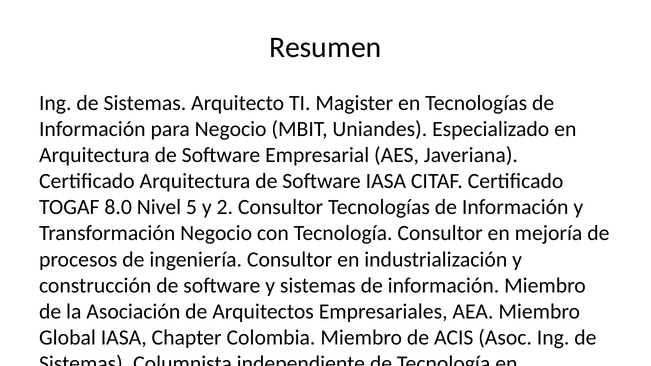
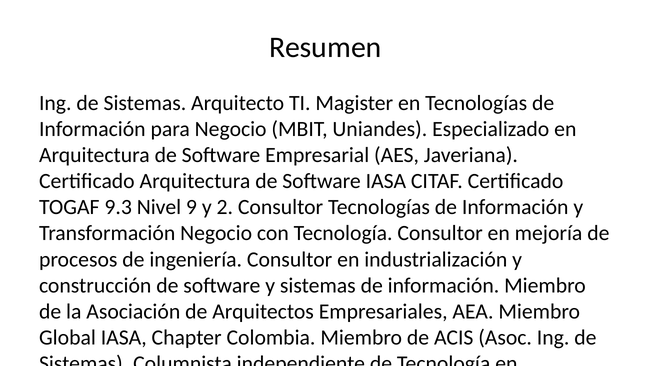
8.0: 8.0 -> 9.3 (118, 207)
5: 5 -> 9 (191, 207)
